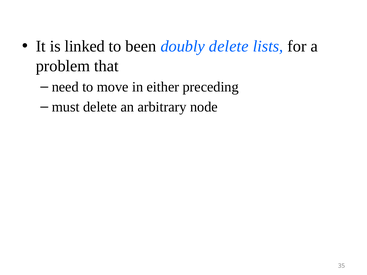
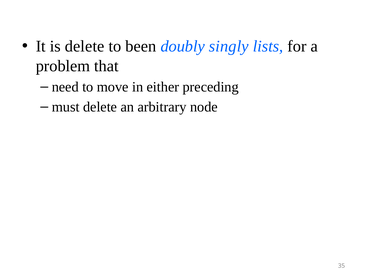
is linked: linked -> delete (85, 46)
doubly delete: delete -> singly (229, 46)
